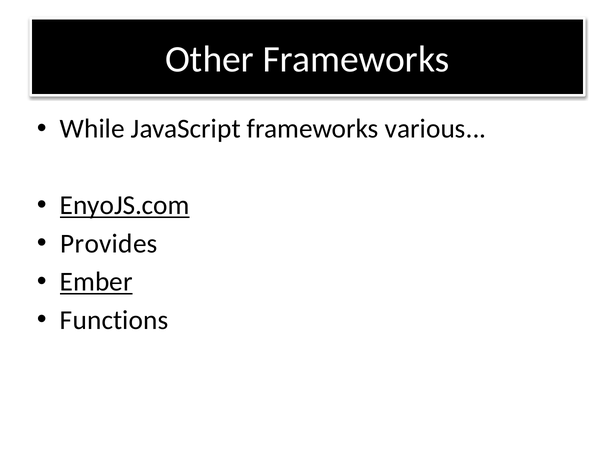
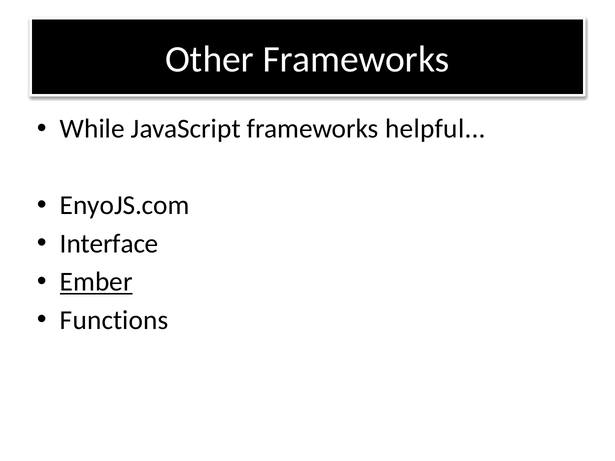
various: various -> helpful (435, 129)
EnyoJS.com underline: present -> none (125, 206)
Provides: Provides -> Interface (109, 244)
